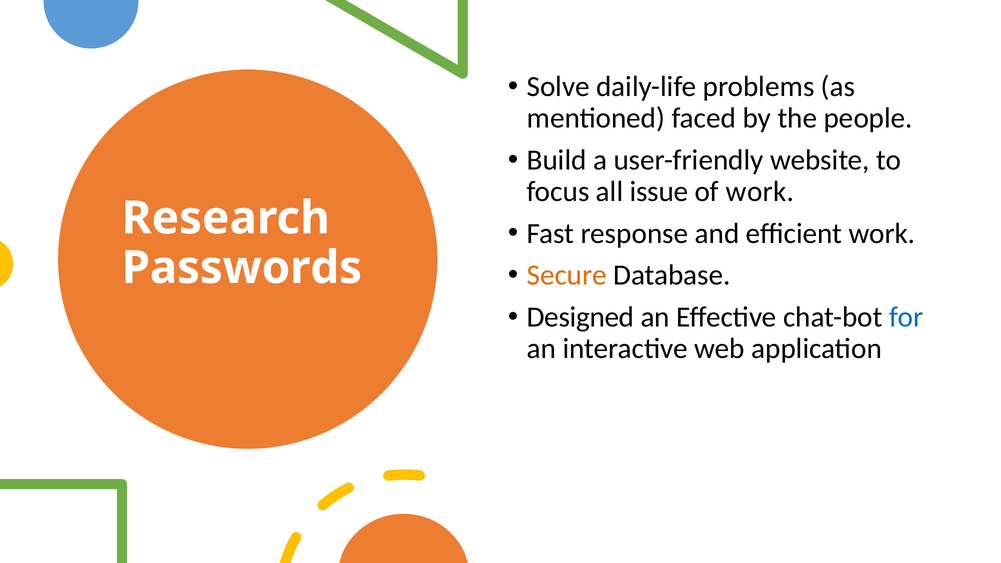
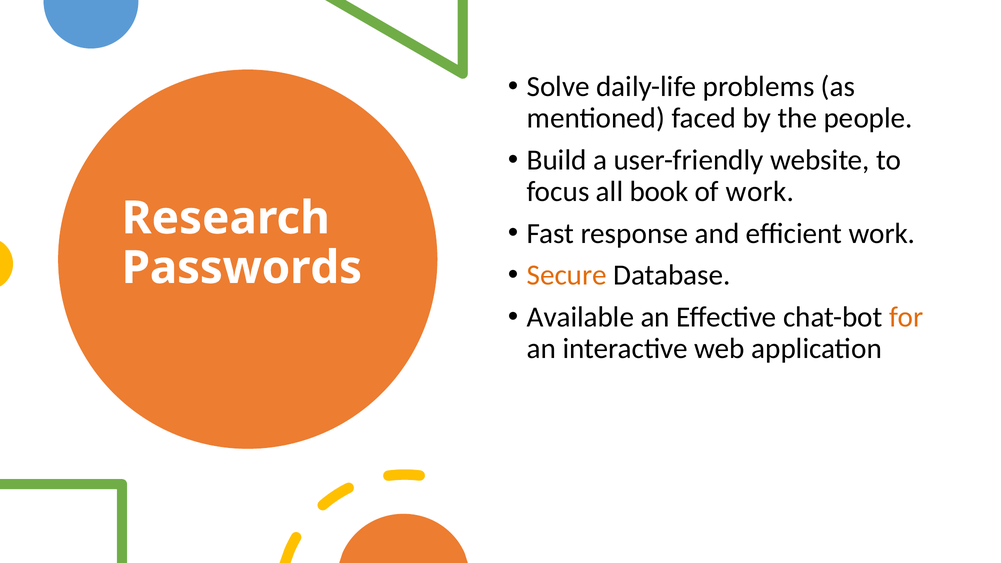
issue: issue -> book (659, 192)
Designed: Designed -> Available (580, 317)
for colour: blue -> orange (906, 317)
